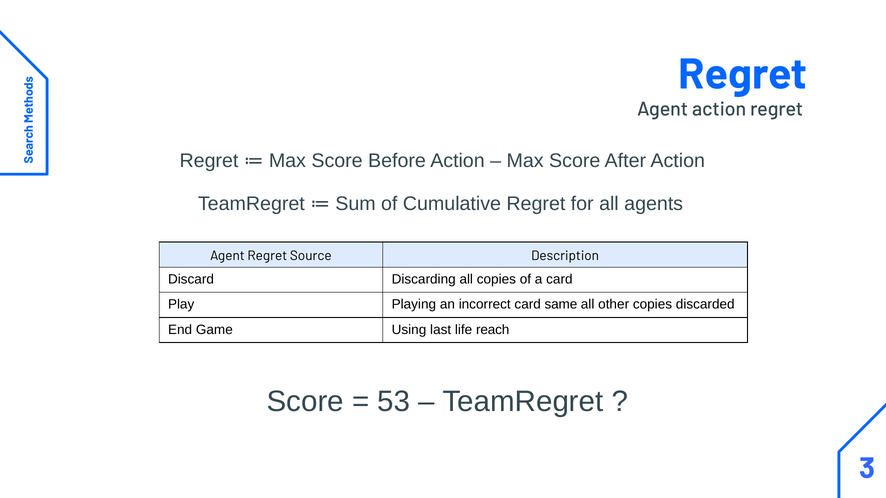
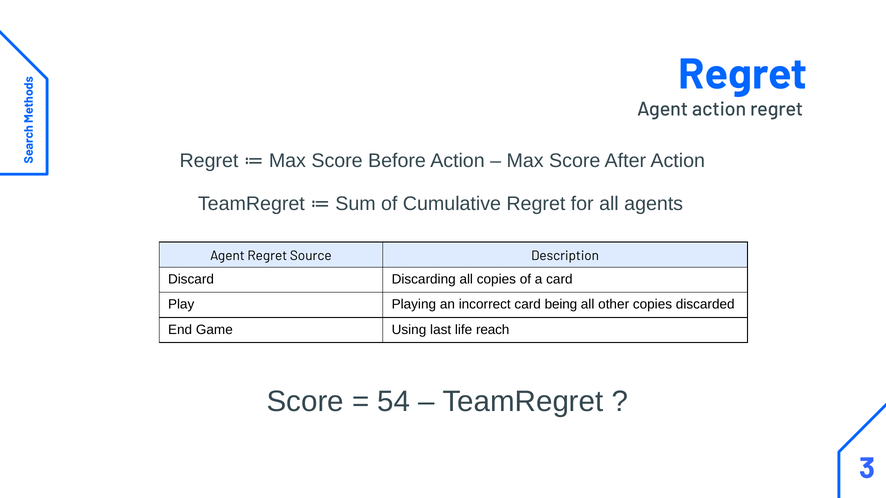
same: same -> being (561, 305)
53: 53 -> 54 (394, 402)
